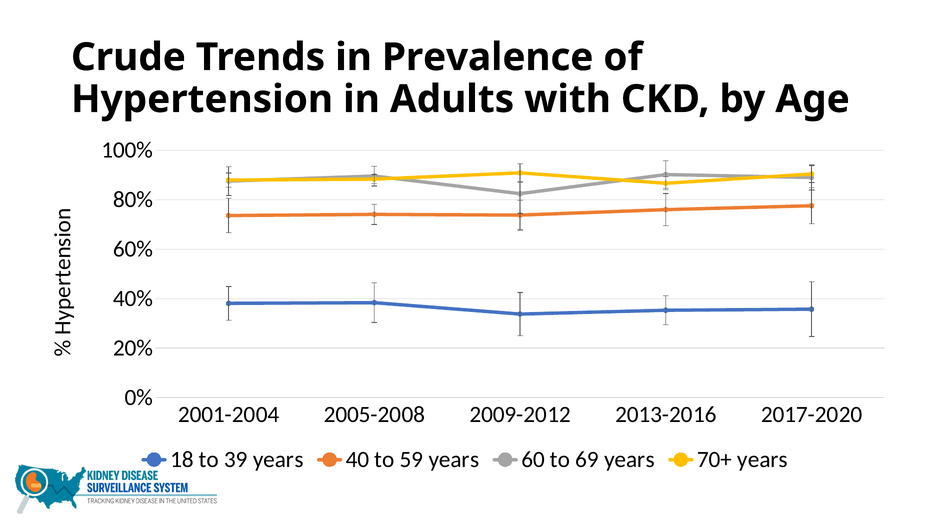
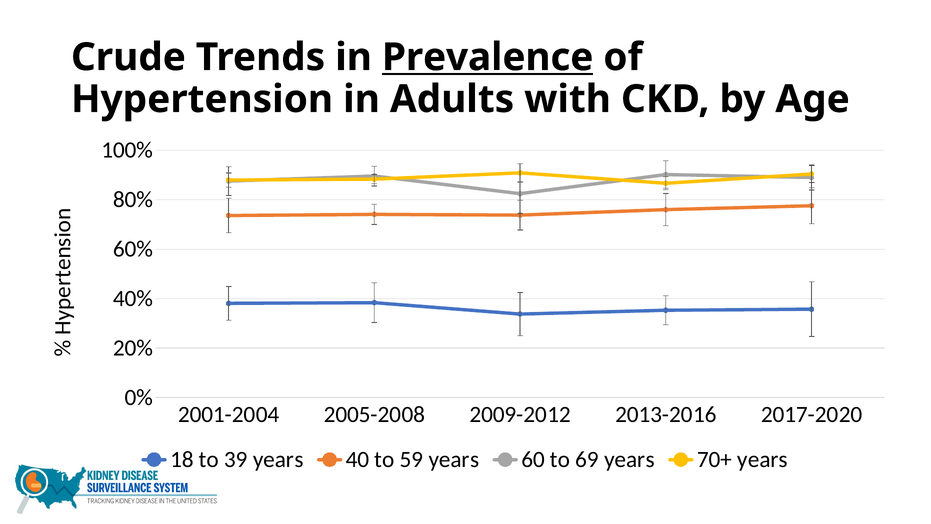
Prevalence underline: none -> present (488, 57)
